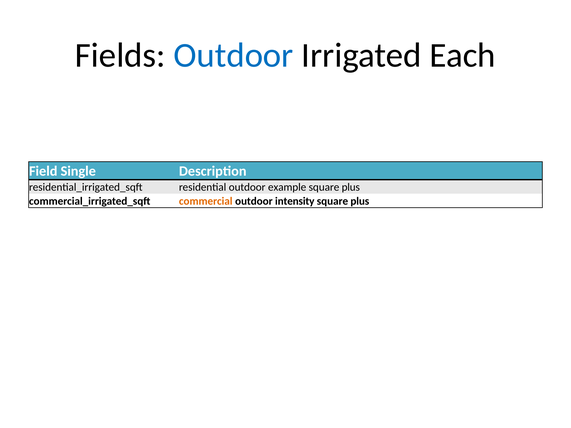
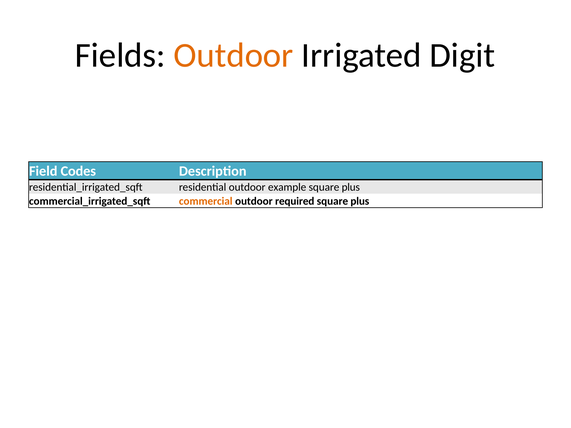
Outdoor colour: blue -> orange (233, 55)
Each: Each -> Digit (462, 55)
Single: Single -> Codes (78, 171)
intensity: intensity -> required (295, 201)
